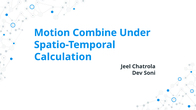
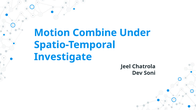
Calculation: Calculation -> Investigate (63, 57)
